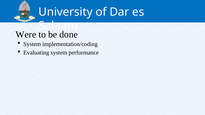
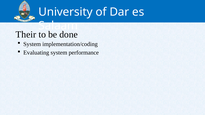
Were: Were -> Their (26, 35)
